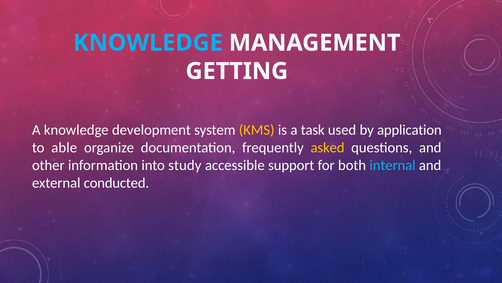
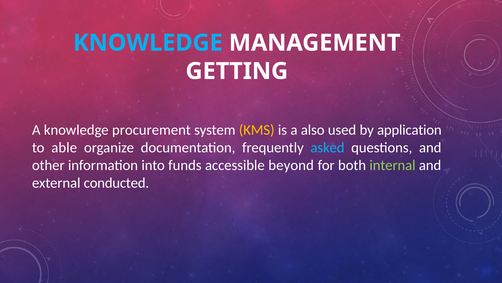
development: development -> procurement (151, 130)
task: task -> also (313, 130)
asked colour: yellow -> light blue (328, 147)
study: study -> funds (185, 165)
support: support -> beyond (291, 165)
internal colour: light blue -> light green (393, 165)
